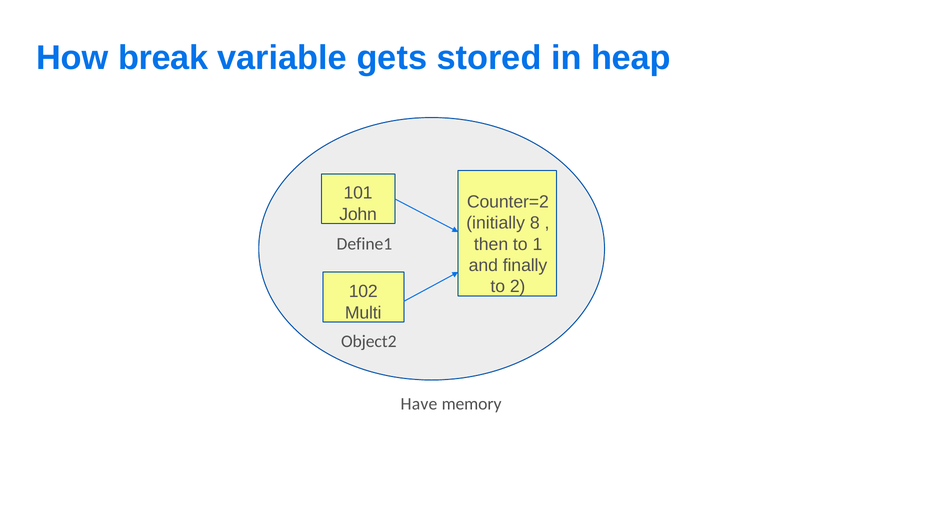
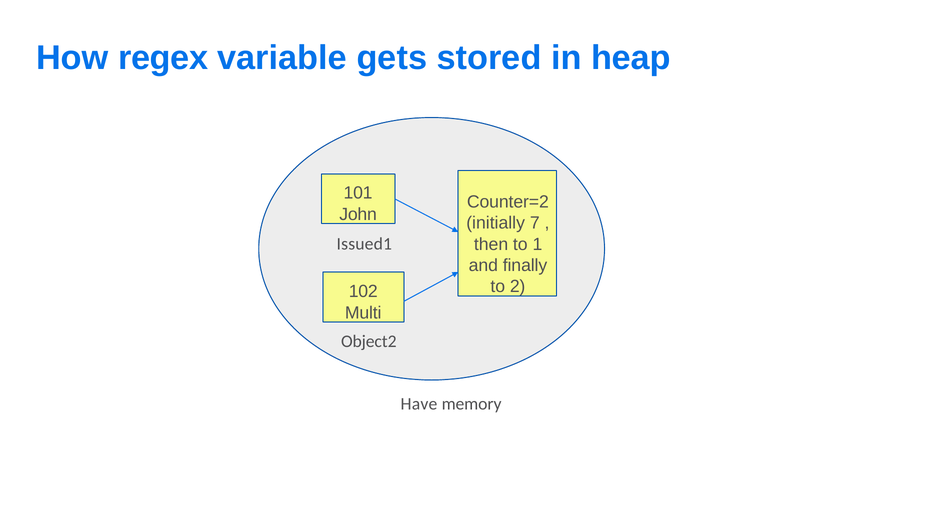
break: break -> regex (163, 58)
8: 8 -> 7 (535, 223)
Define1: Define1 -> Issued1 (364, 244)
